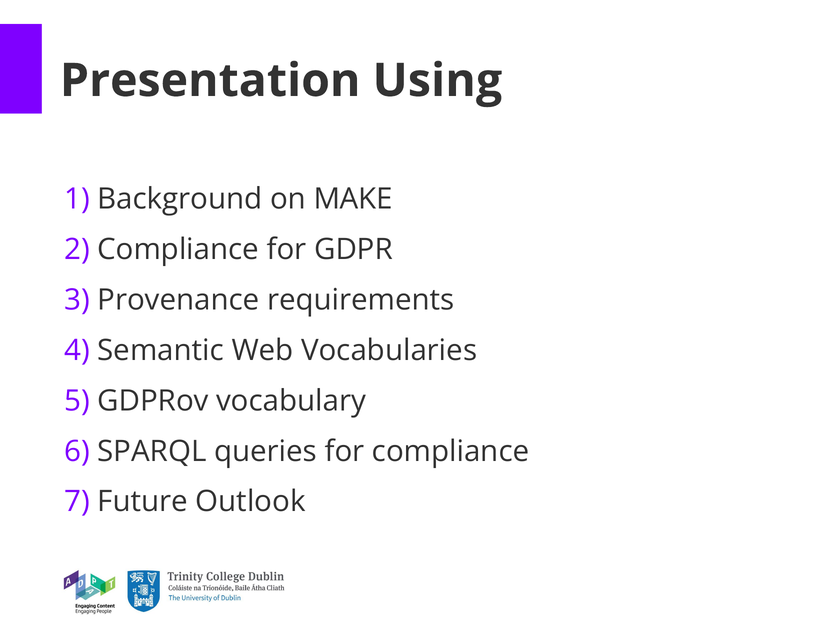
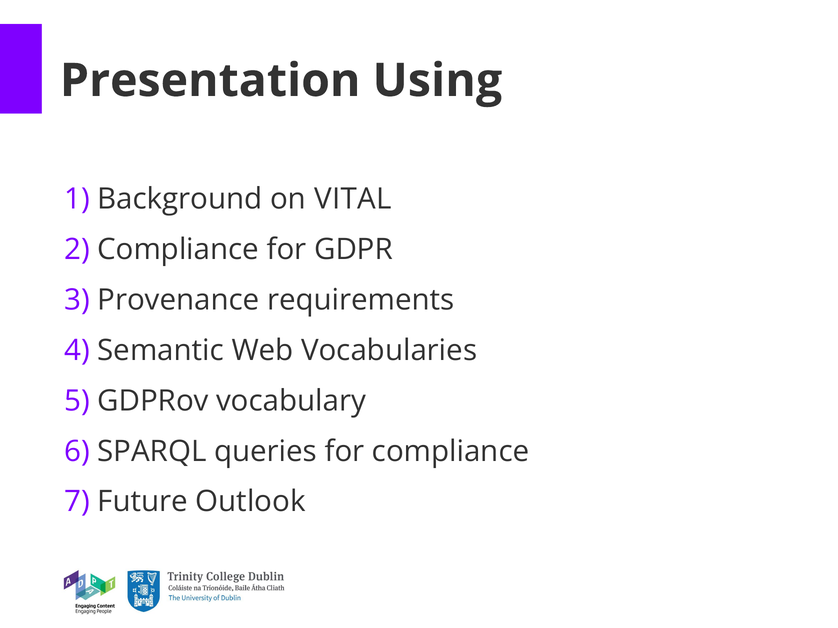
MAKE: MAKE -> VITAL (353, 199)
